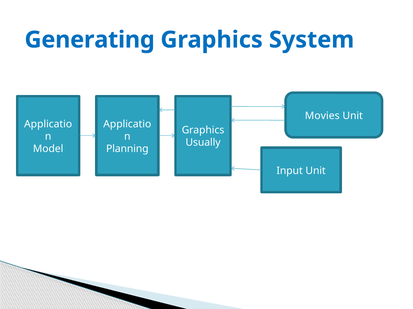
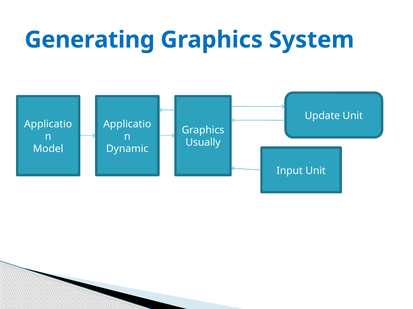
Movies: Movies -> Update (322, 116)
Planning: Planning -> Dynamic (127, 149)
